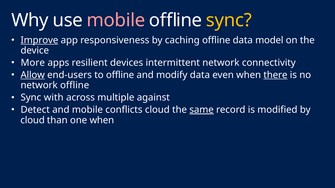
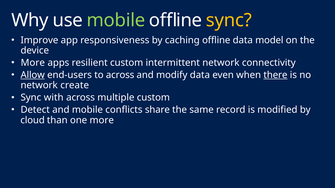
mobile colour: pink -> light green (116, 20)
Improve underline: present -> none (39, 40)
resilient devices: devices -> custom (127, 63)
to offline: offline -> across (120, 75)
network offline: offline -> create (75, 85)
multiple against: against -> custom (153, 98)
conflicts cloud: cloud -> share (157, 110)
same underline: present -> none (202, 110)
one when: when -> more (102, 120)
